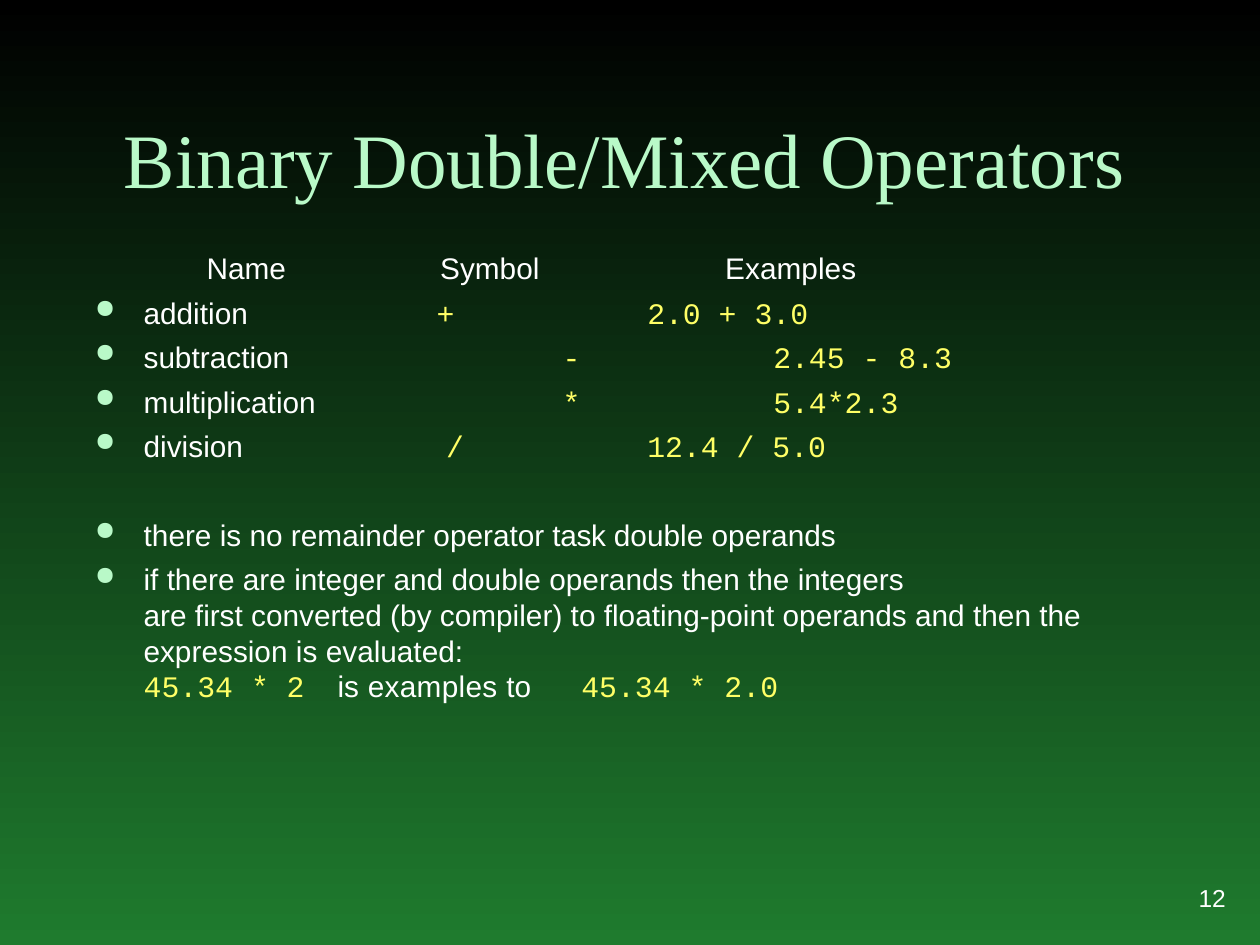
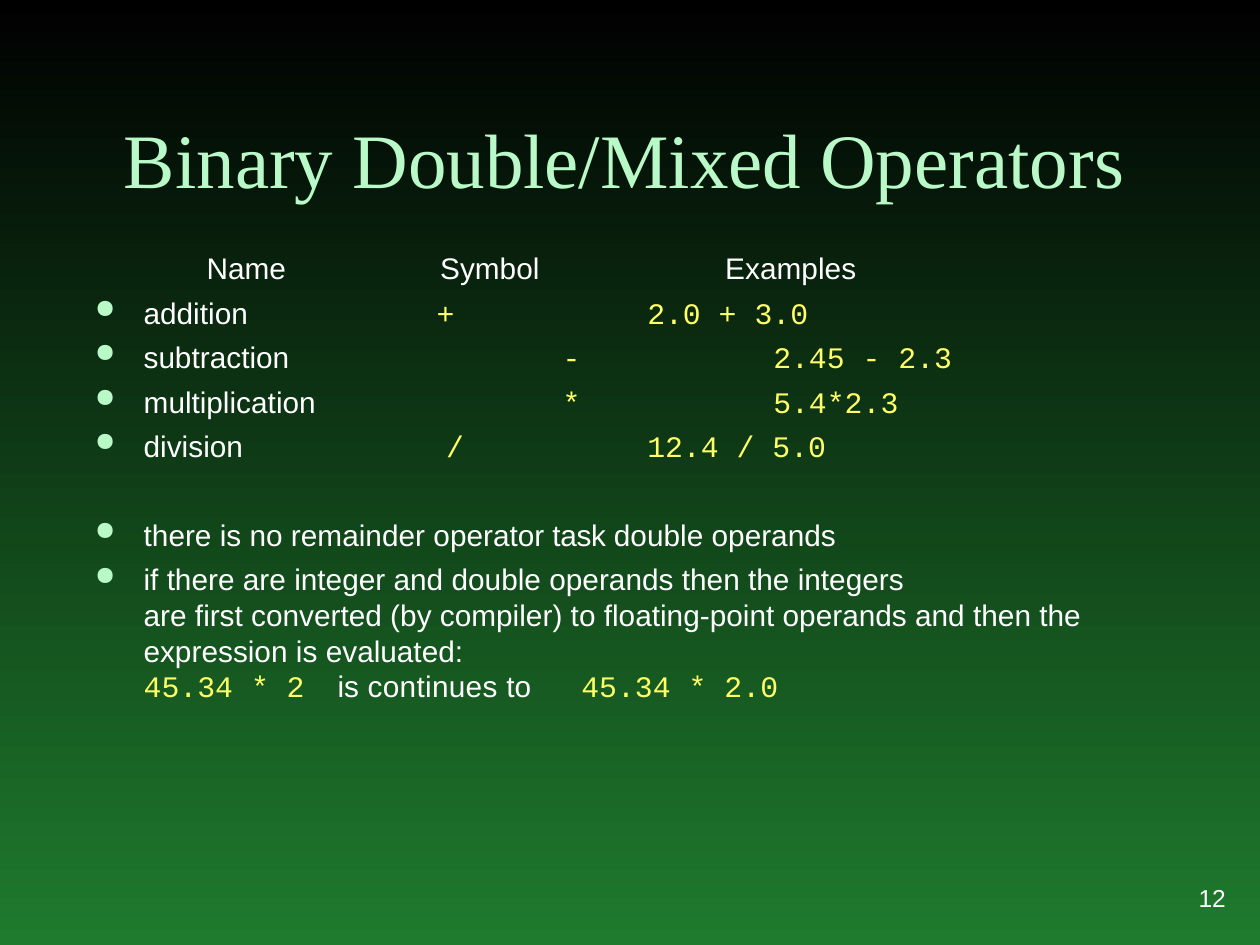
8.3: 8.3 -> 2.3 (925, 359)
is examples: examples -> continues (433, 688)
